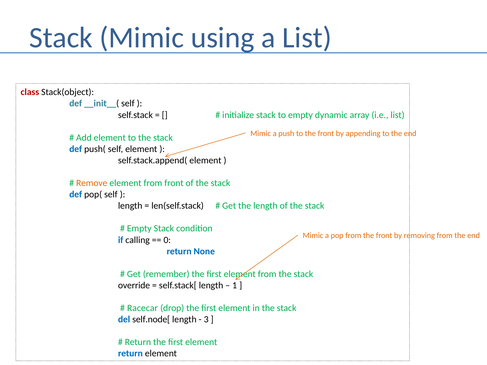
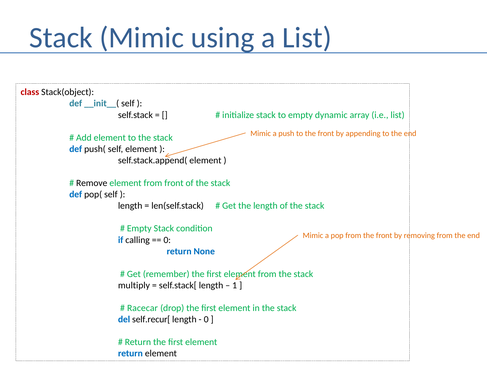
Remove colour: orange -> black (92, 183)
override: override -> multiply (134, 286)
self.node[: self.node[ -> self.recur[ (151, 320)
3: 3 -> 0 (206, 320)
